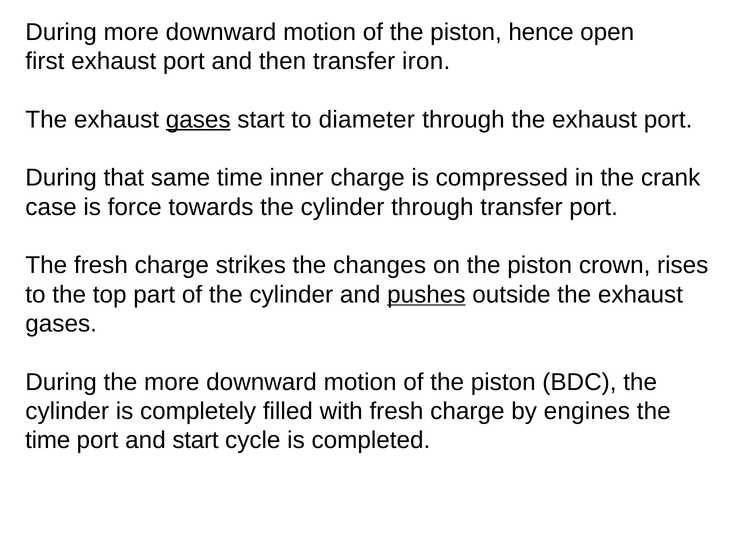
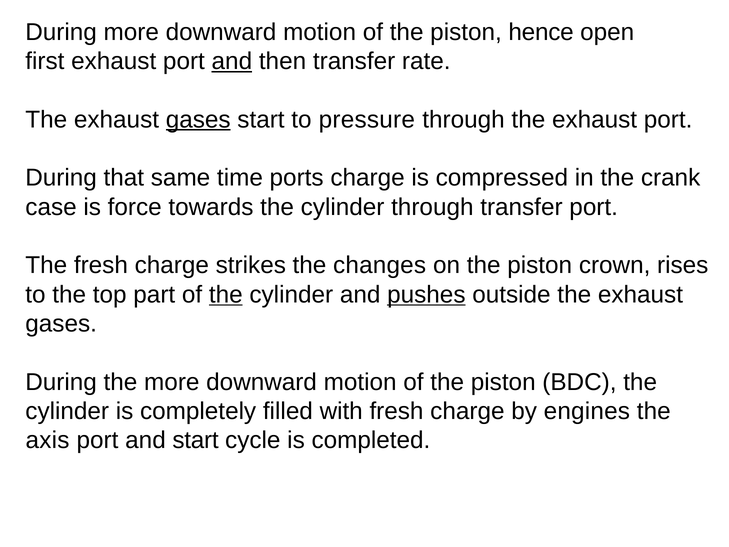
and underline: none -> present (232, 61)
iron: iron -> rate (426, 61)
diameter: diameter -> pressure (367, 119)
inner: inner -> ports (297, 178)
the underline: none -> present (226, 294)
time: time -> axis (48, 440)
